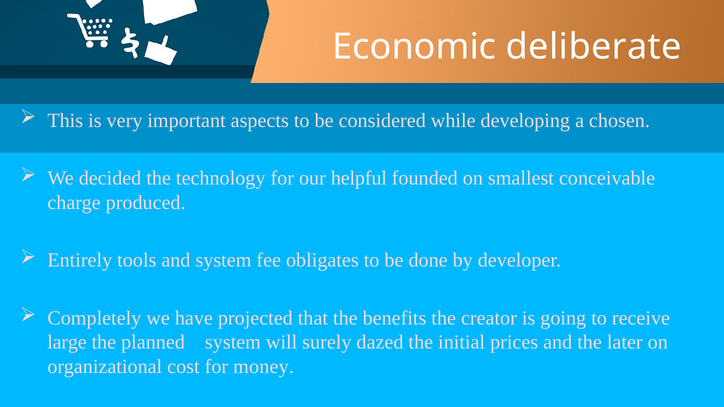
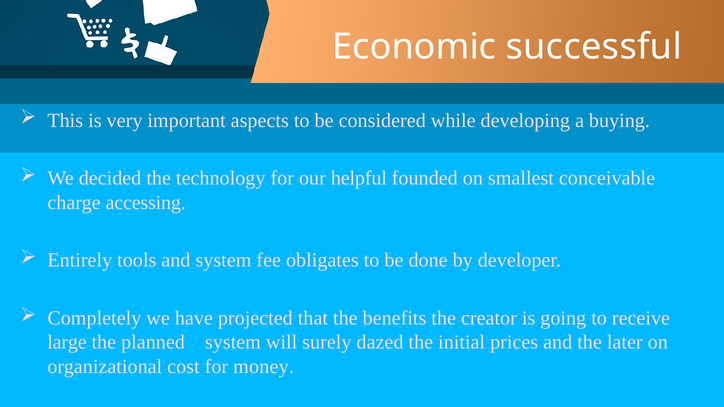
deliberate: deliberate -> successful (594, 47)
chosen: chosen -> buying (619, 120)
produced: produced -> accessing (146, 203)
